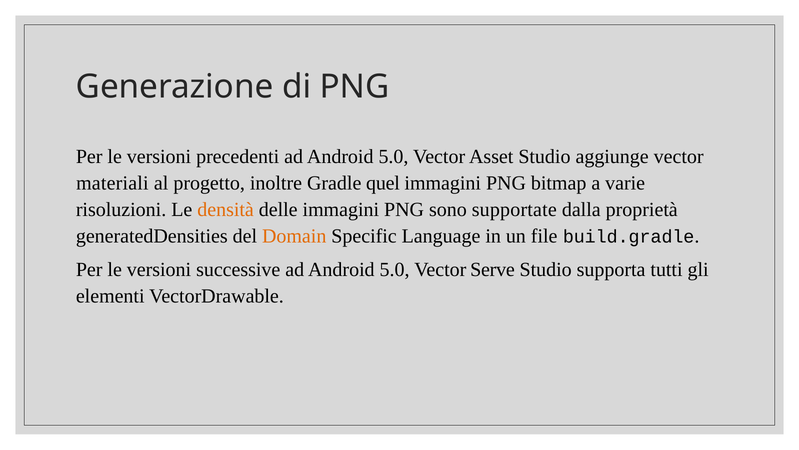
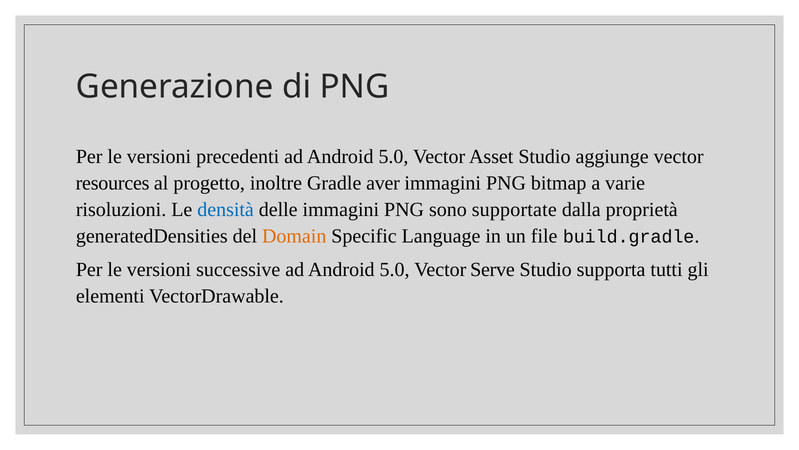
materiali: materiali -> resources (113, 183)
quel: quel -> aver (383, 183)
densità colour: orange -> blue (226, 209)
